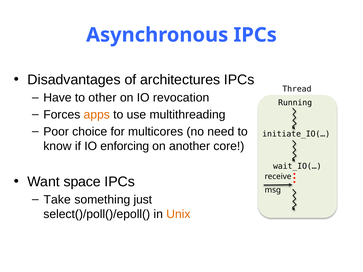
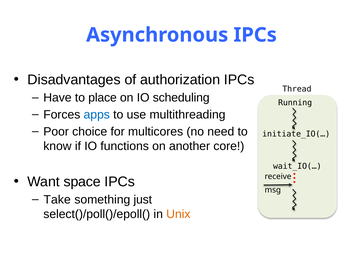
architectures: architectures -> authorization (180, 80)
other: other -> place (103, 98)
revocation: revocation -> scheduling (181, 98)
apps colour: orange -> blue (97, 115)
enforcing: enforcing -> functions (125, 146)
